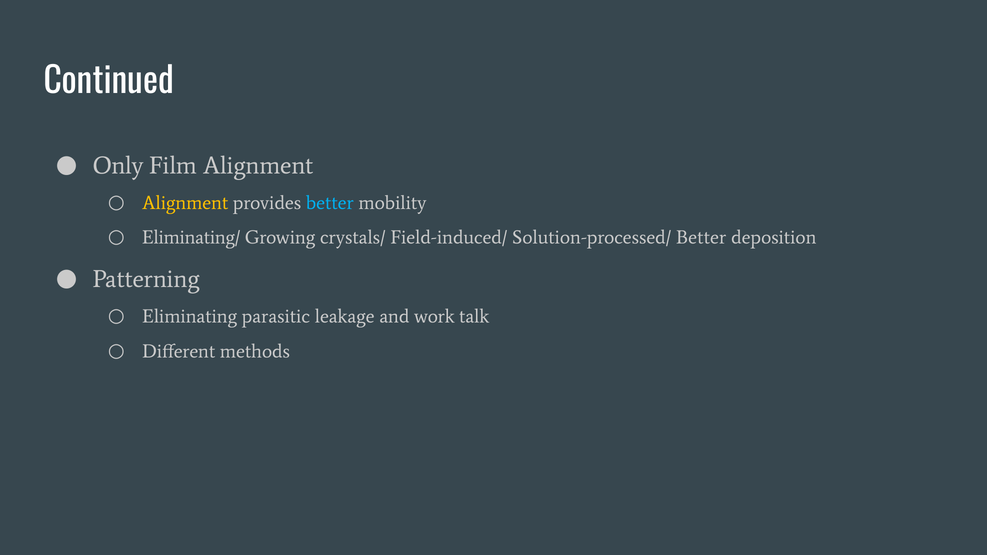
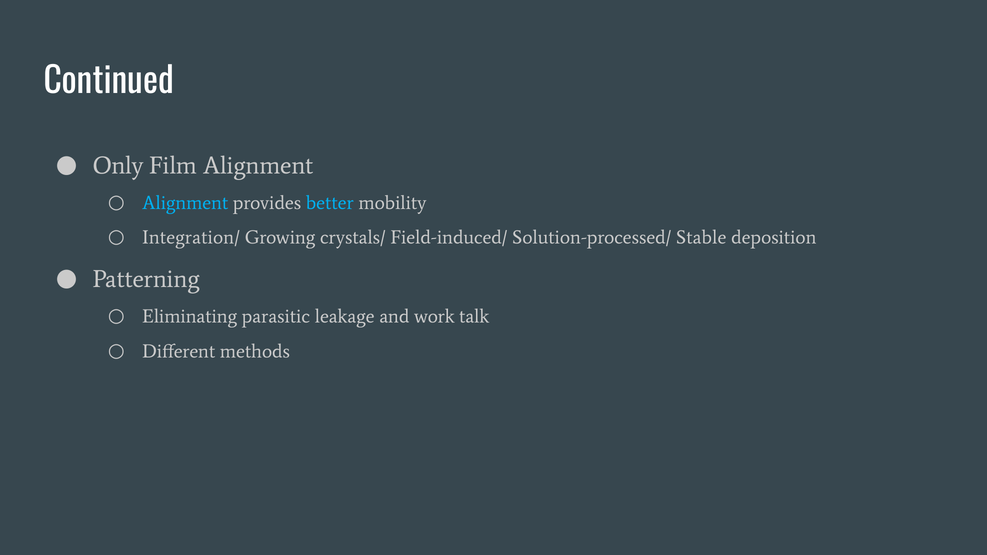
Alignment colour: yellow -> light blue (185, 203)
Eliminating/: Eliminating/ -> Integration/ (191, 238)
Solution-processed/ Better: Better -> Stable (701, 238)
